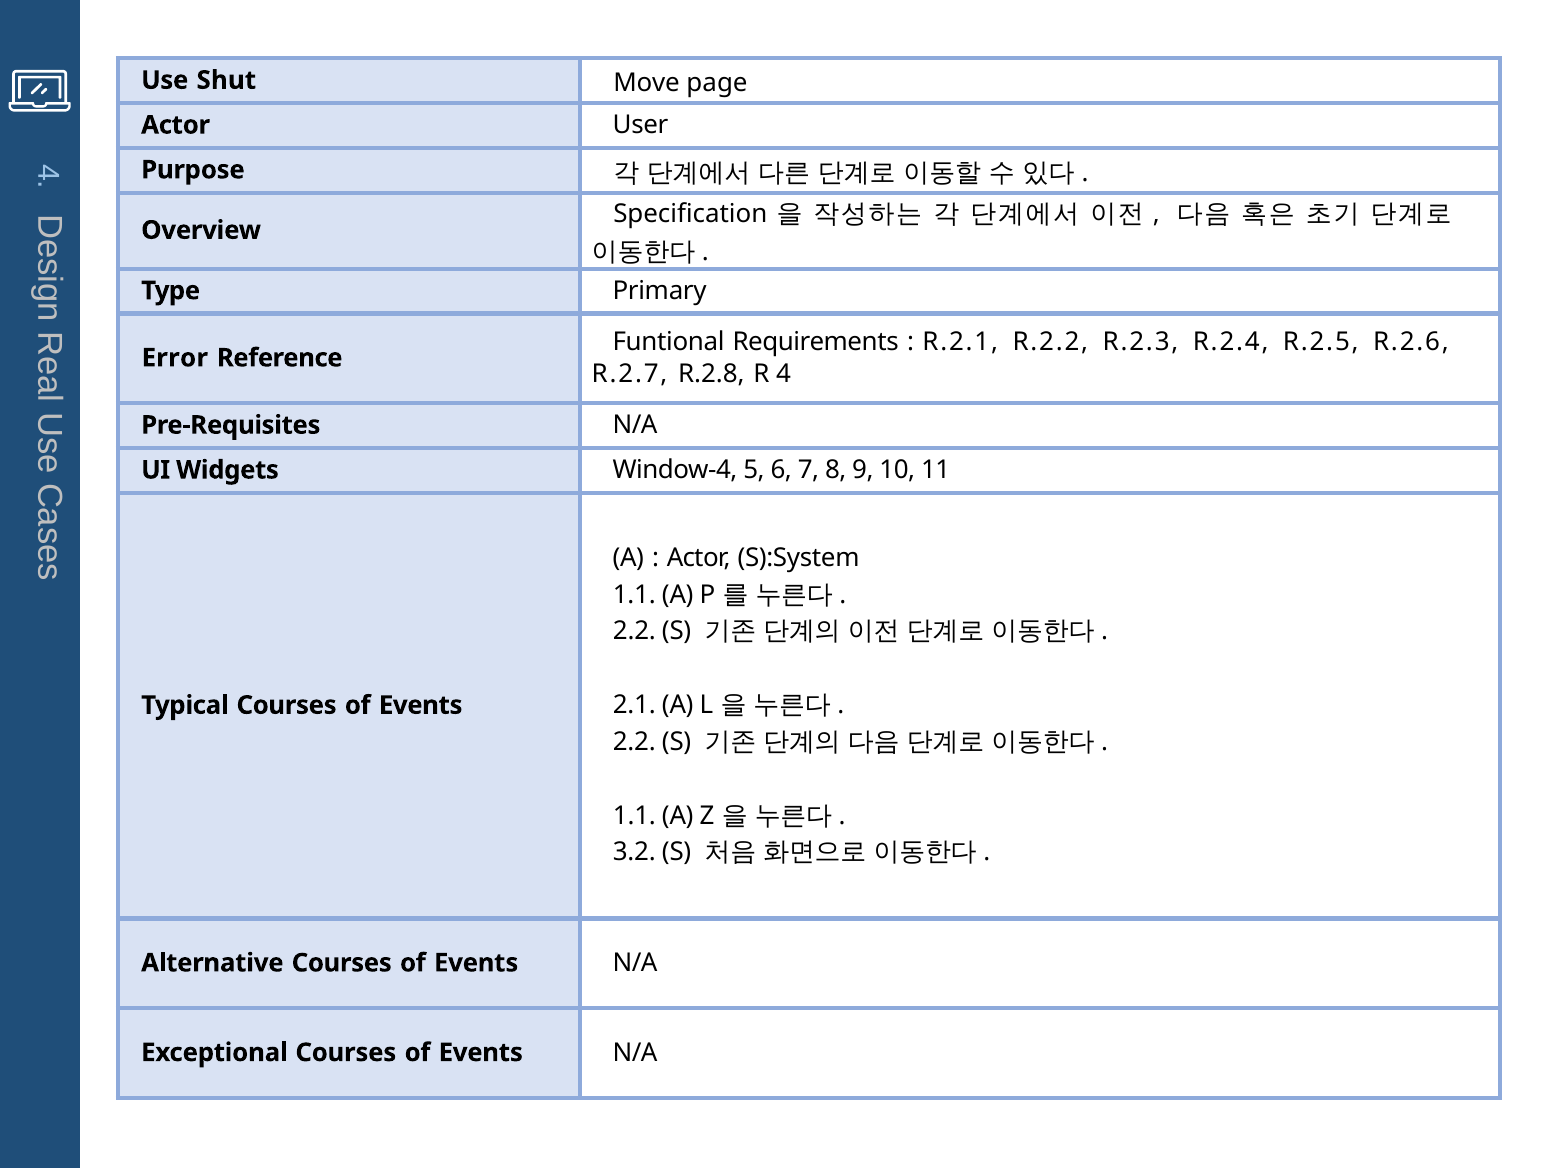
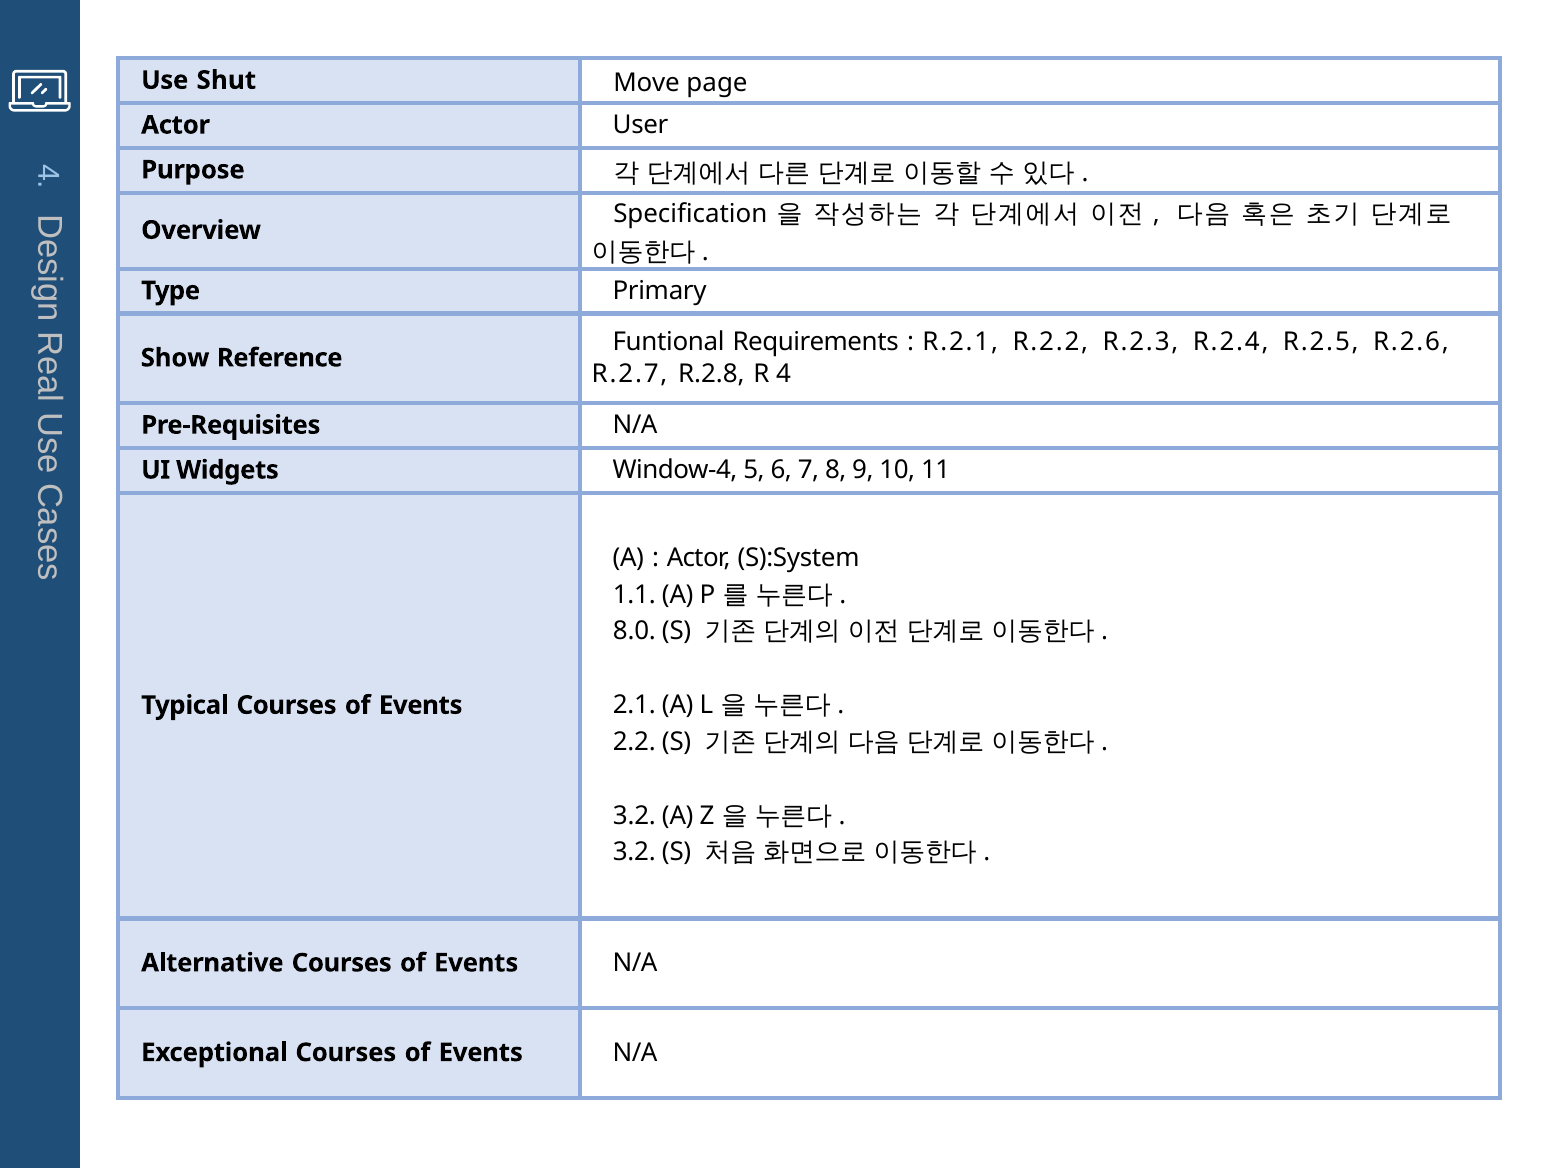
Error: Error -> Show (175, 358)
2.2: 2.2 -> 8.0 (634, 631)
1.1: 1.1 -> 3.2 (634, 815)
